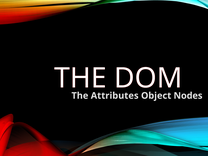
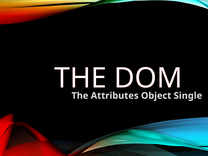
Nodes: Nodes -> Single (188, 96)
